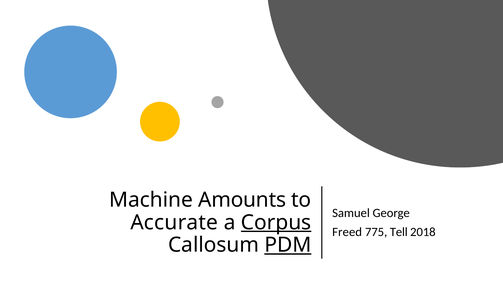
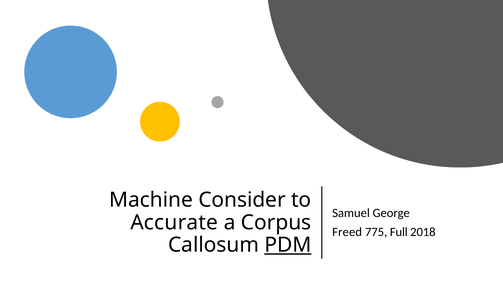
Amounts: Amounts -> Consider (242, 200)
Corpus underline: present -> none (276, 222)
Tell: Tell -> Full (399, 232)
